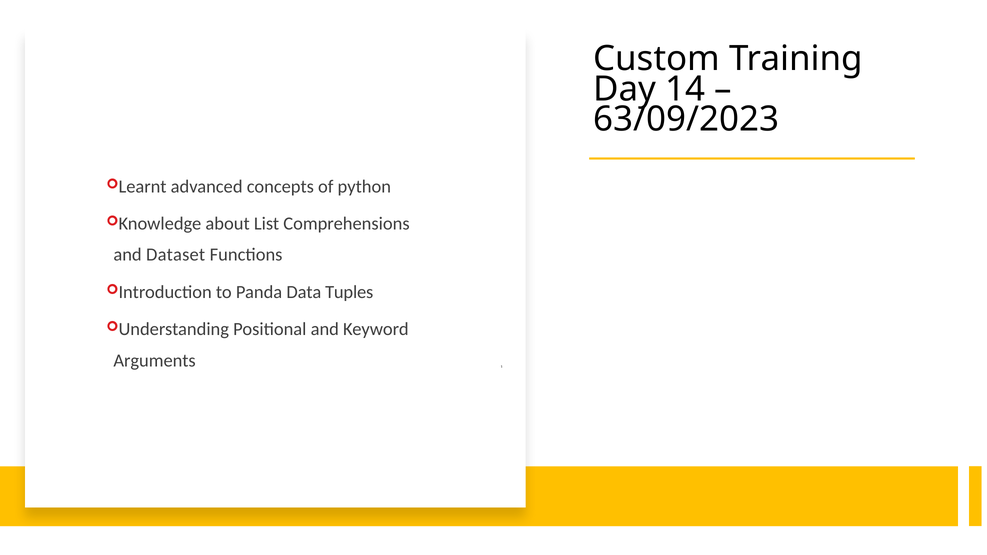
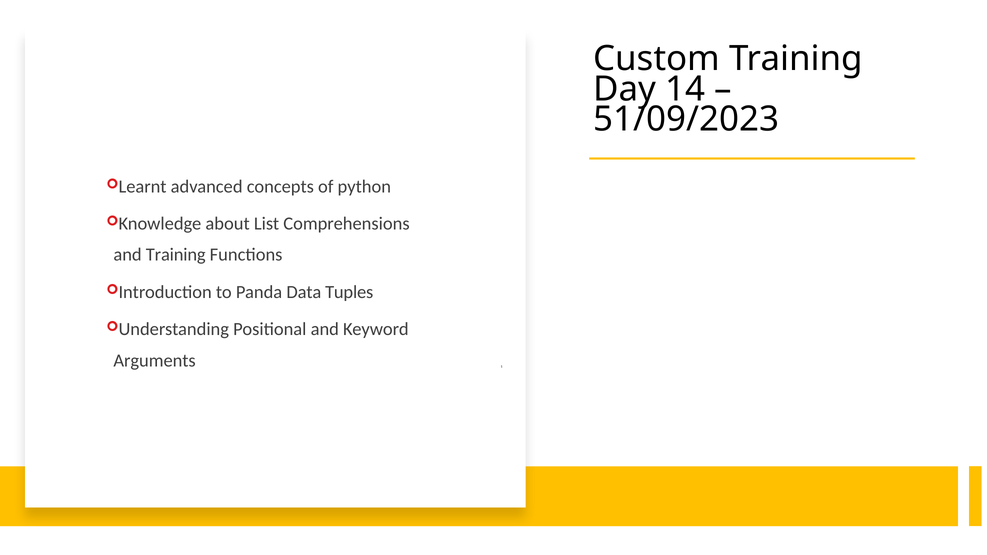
63/09/2023: 63/09/2023 -> 51/09/2023 (686, 119)
and Dataset: Dataset -> Training (176, 255)
